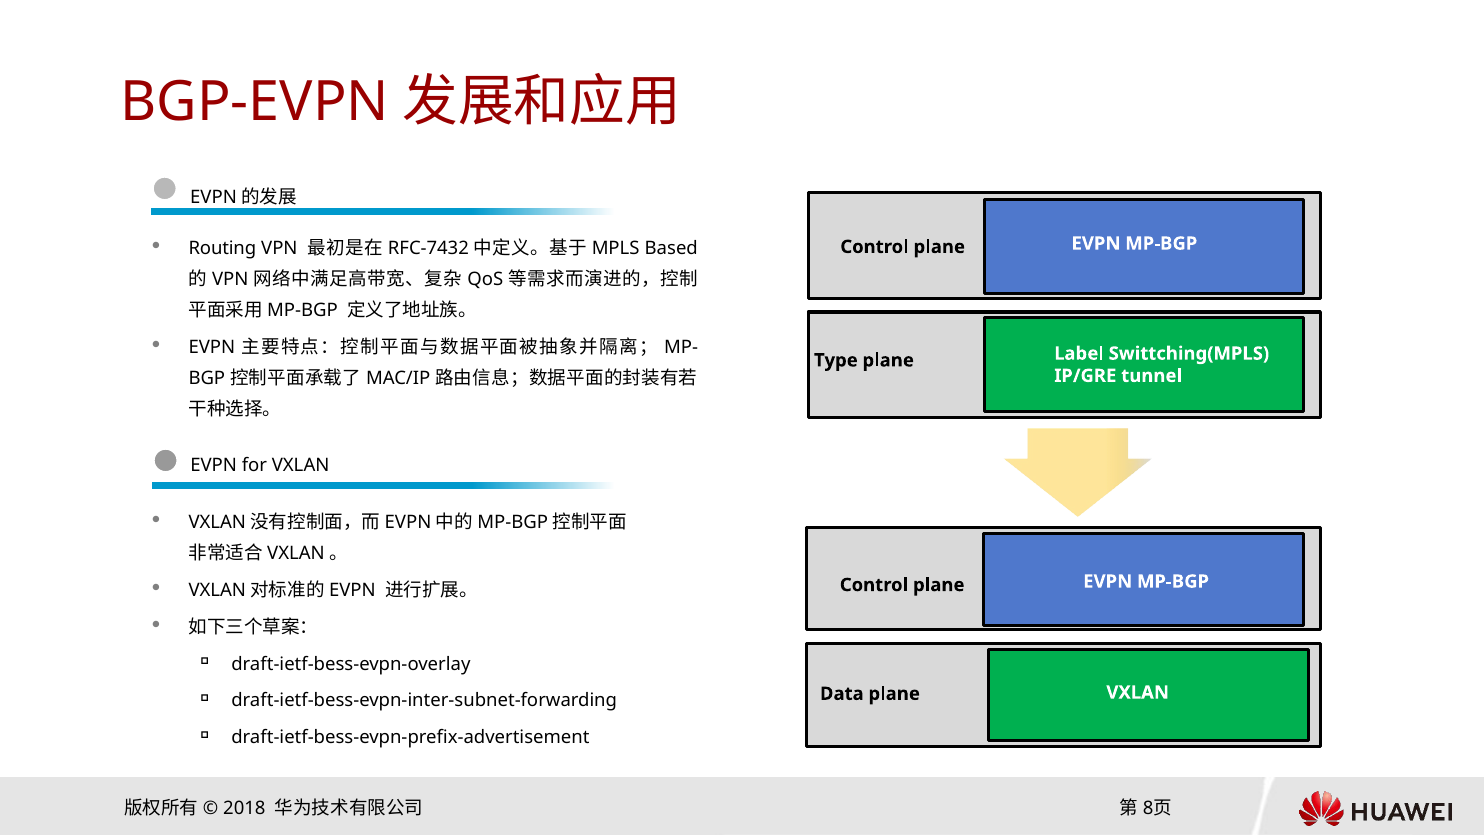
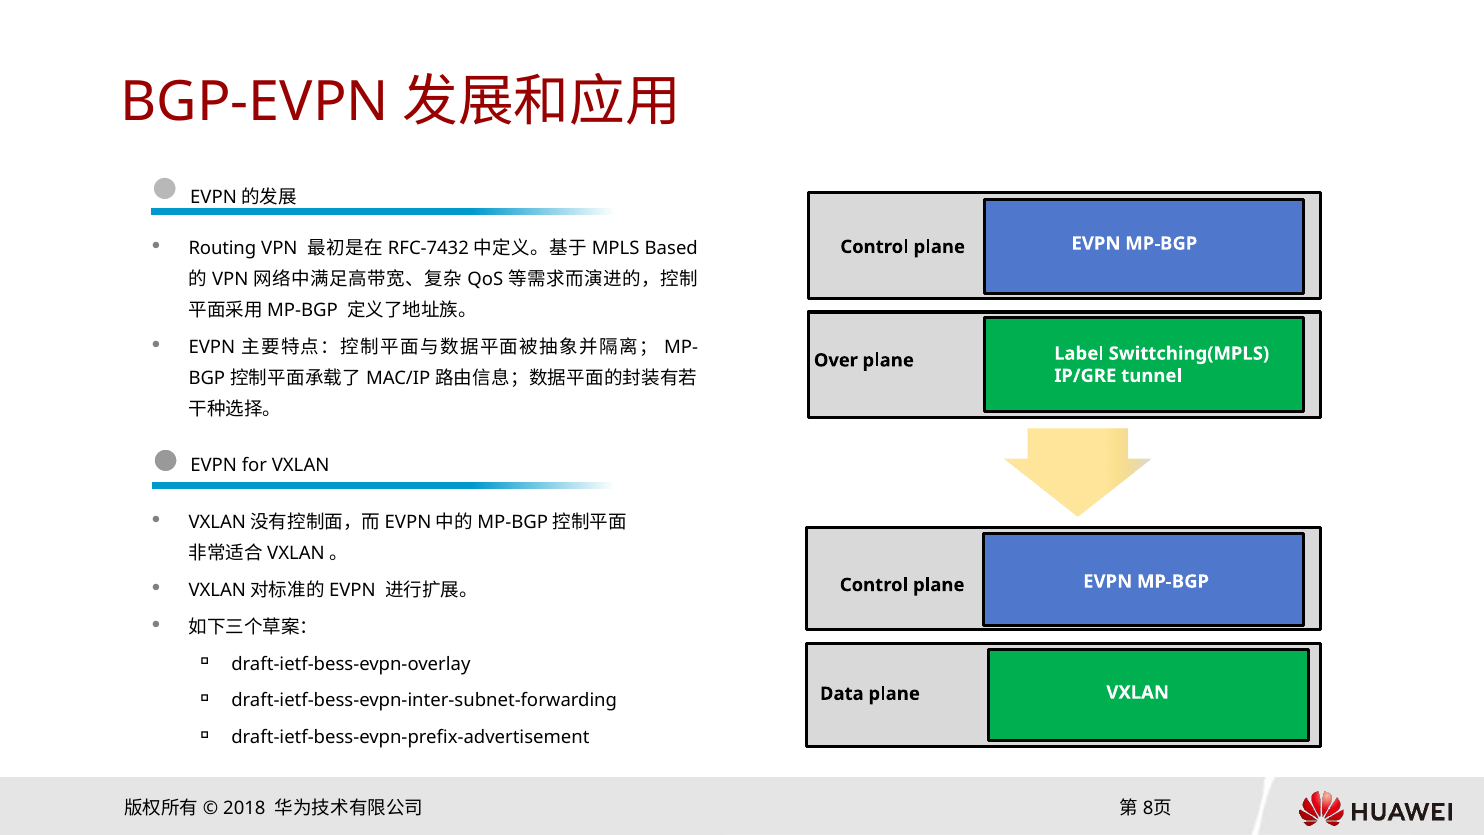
Type: Type -> Over (836, 360)
